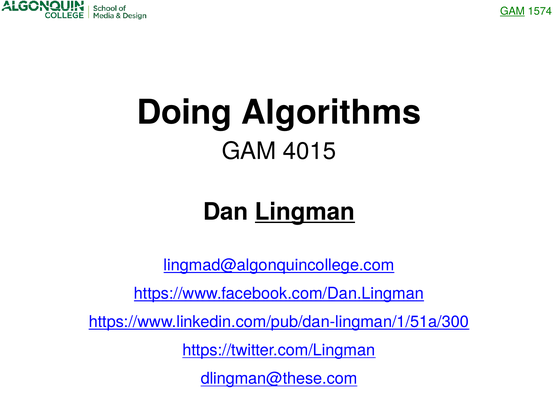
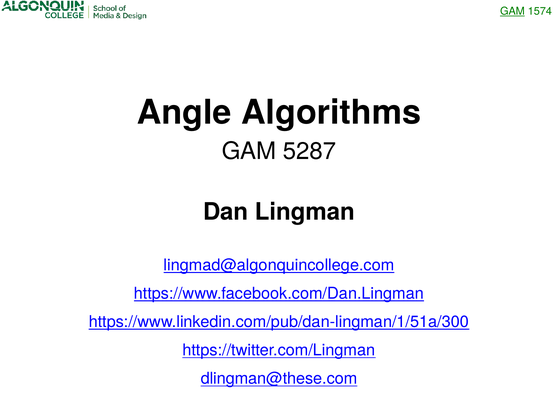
Doing: Doing -> Angle (184, 112)
4015: 4015 -> 5287 (310, 151)
Lingman underline: present -> none (305, 212)
